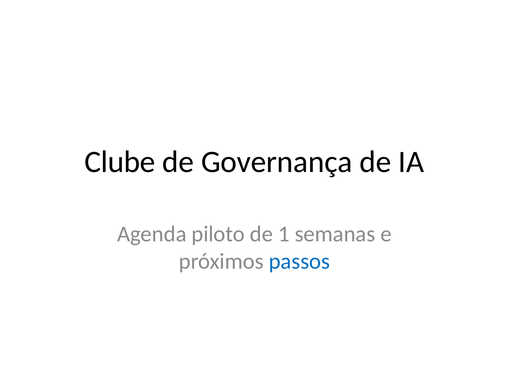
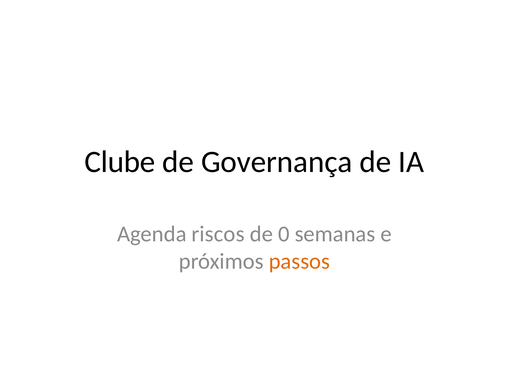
piloto: piloto -> riscos (218, 234)
1: 1 -> 0 (284, 234)
passos colour: blue -> orange (299, 261)
